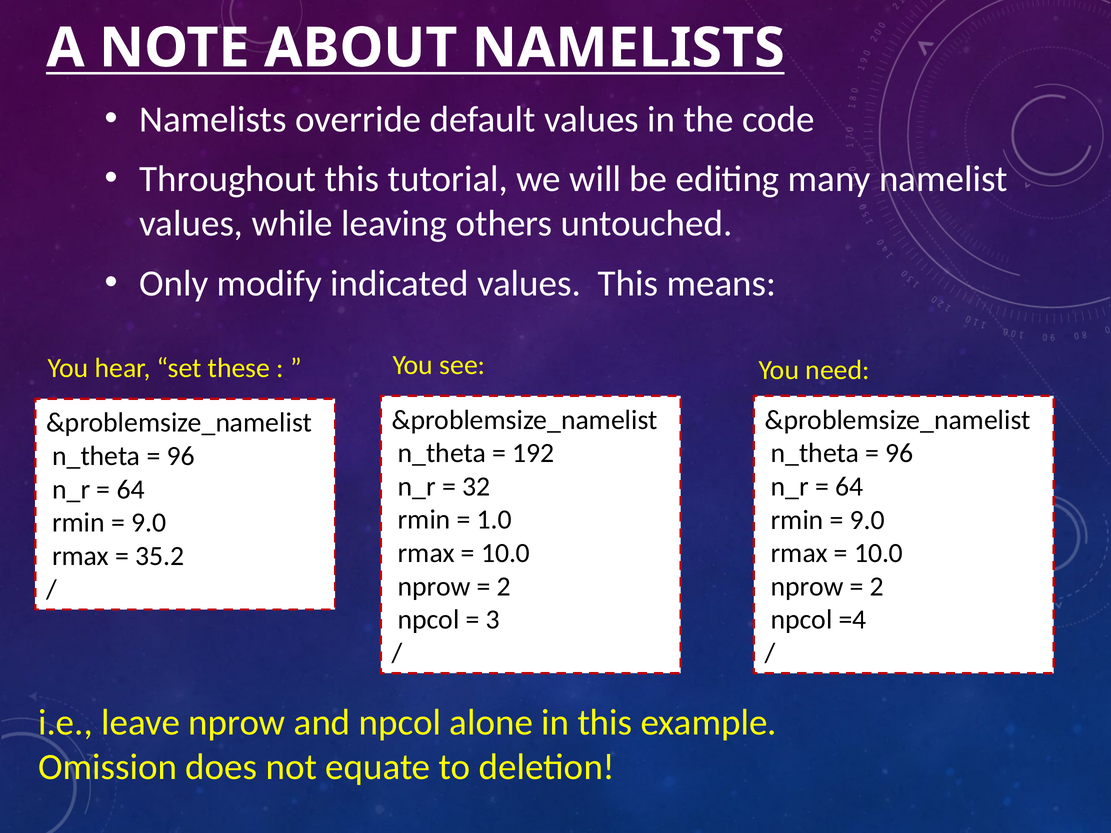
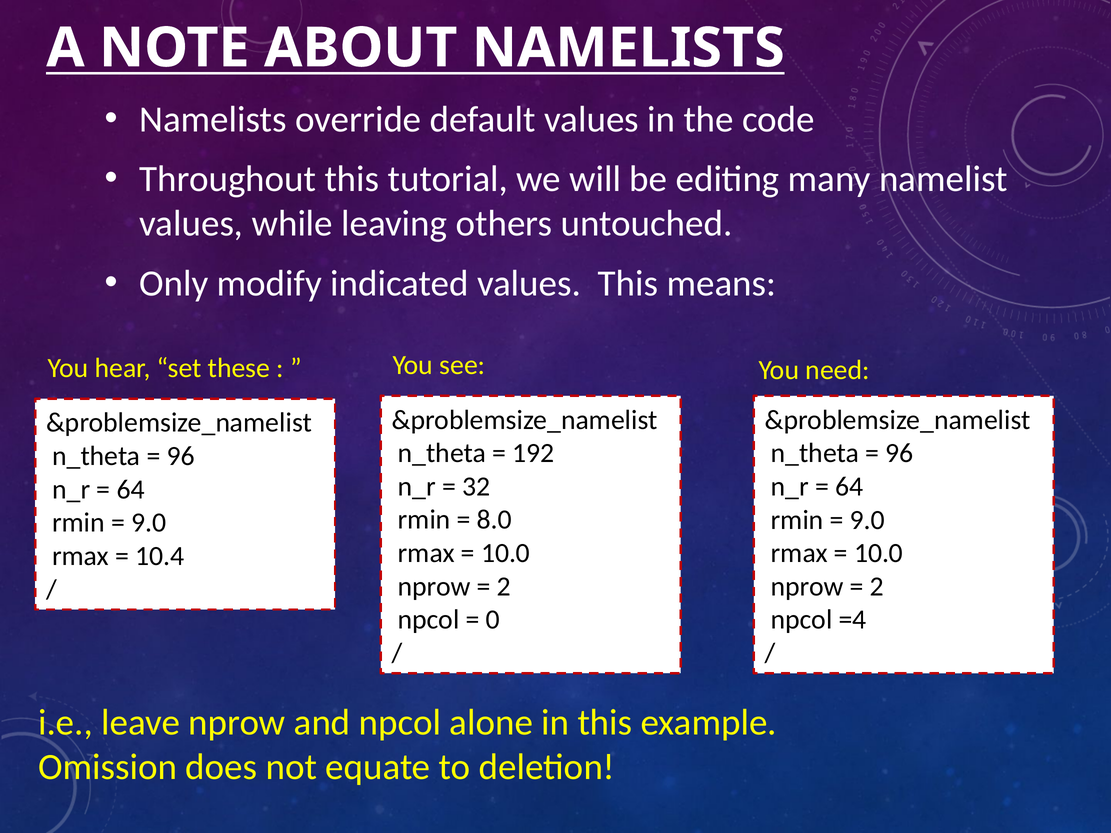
1.0: 1.0 -> 8.0 (494, 520)
35.2: 35.2 -> 10.4 (160, 556)
3: 3 -> 0 (493, 620)
